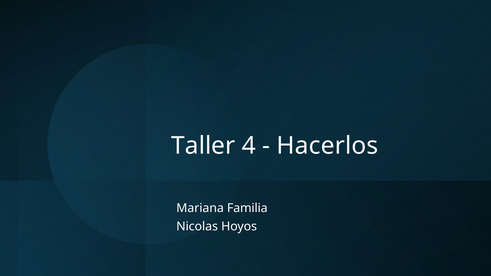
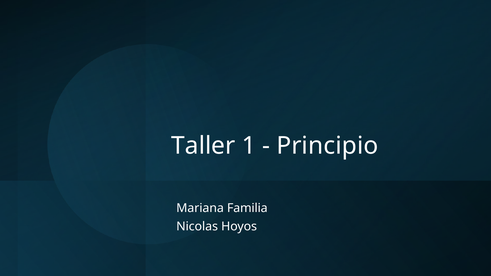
4: 4 -> 1 (249, 146)
Hacerlos: Hacerlos -> Principio (327, 146)
